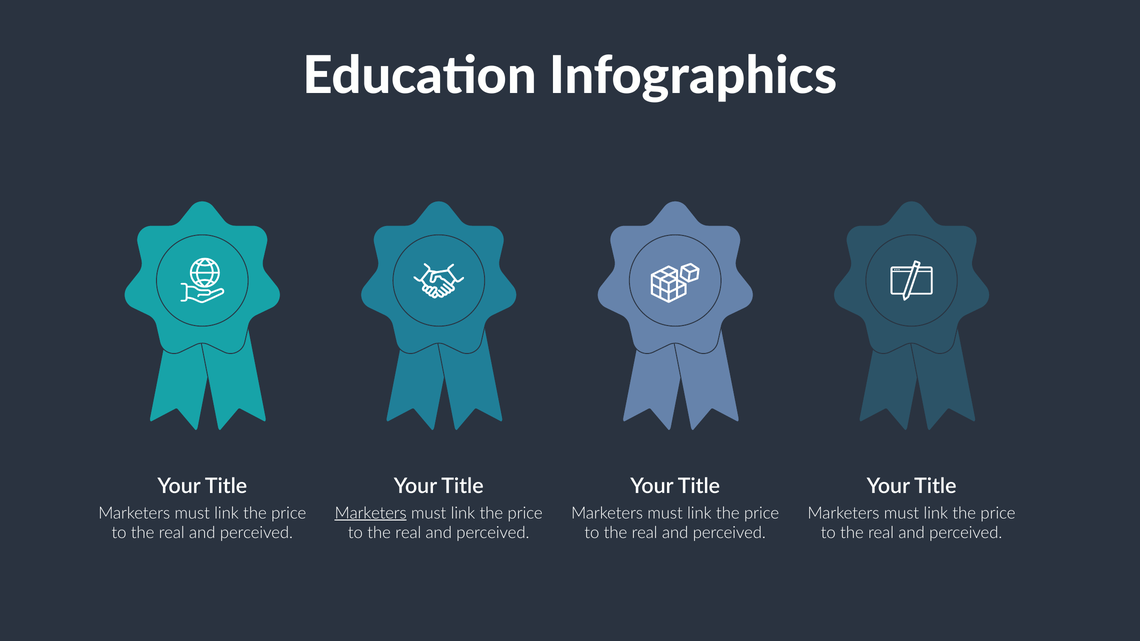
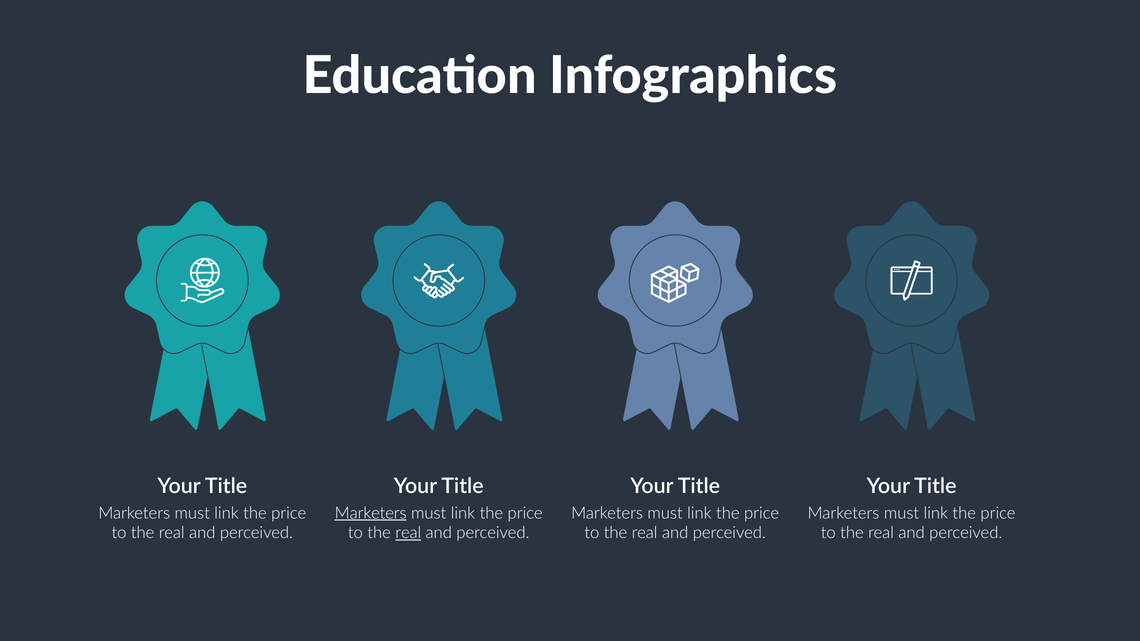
real underline: none -> present (408, 533)
